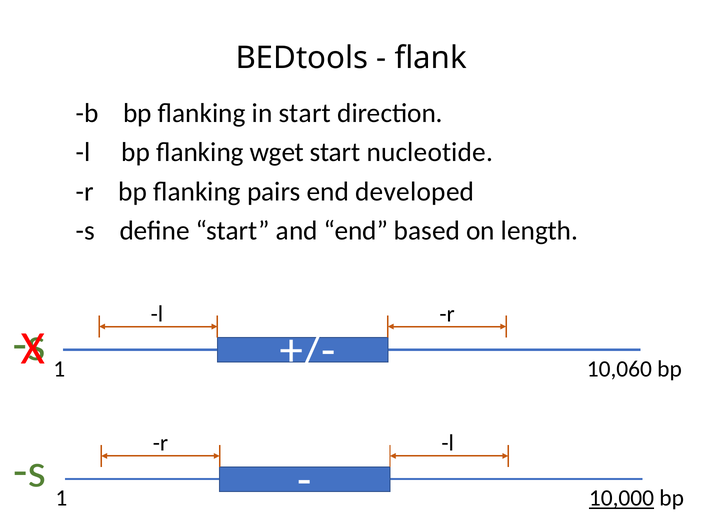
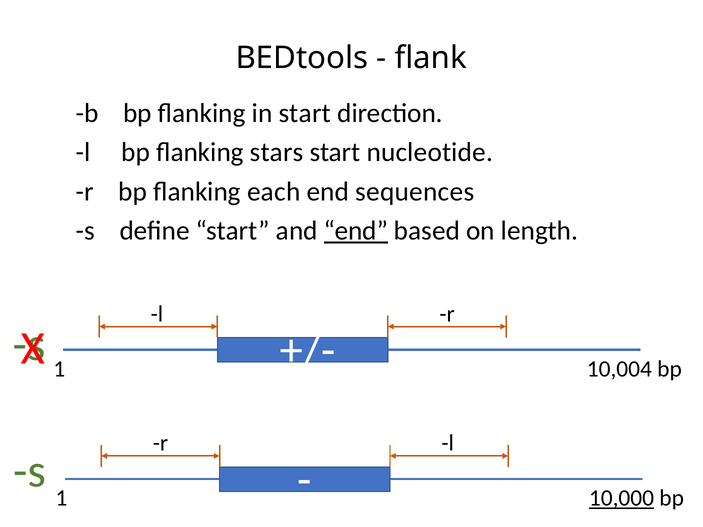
wget: wget -> stars (277, 152)
pairs: pairs -> each (274, 192)
developed: developed -> sequences (415, 192)
end underline: none -> present (356, 231)
10,060: 10,060 -> 10,004 (619, 369)
